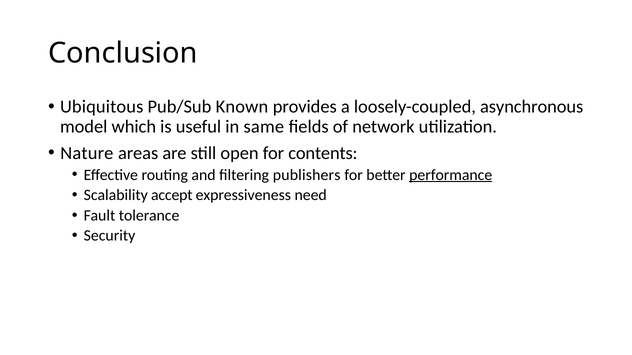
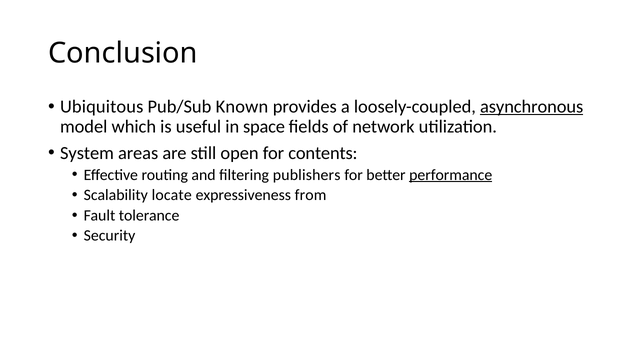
asynchronous underline: none -> present (532, 107)
same: same -> space (264, 127)
Nature: Nature -> System (87, 153)
accept: accept -> locate (172, 195)
need: need -> from (311, 195)
